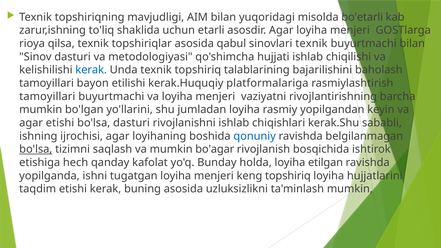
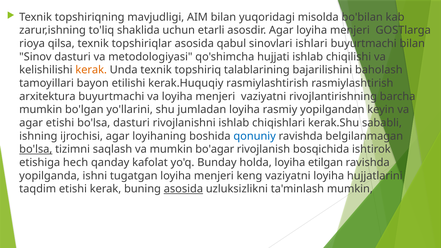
bo'etarli: bo'etarli -> bo'bilan (362, 17)
sinovlari texnik: texnik -> ishlari (311, 44)
kerak colour: blue -> orange (91, 70)
kerak.Huquqiy platformalariga: platformalariga -> rasmiylashtirish (267, 83)
tamoyillari: tamoyillari -> arxitektura (47, 96)
keng topshiriq: topshiriq -> vaziyatni (288, 176)
asosida underline: none -> present (183, 189)
